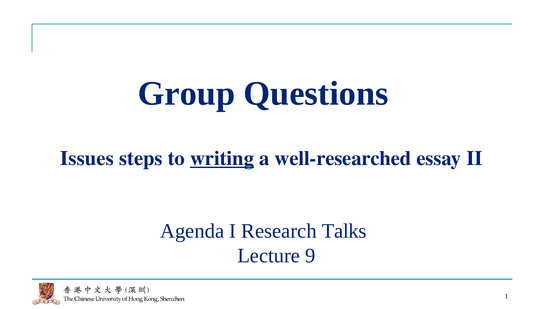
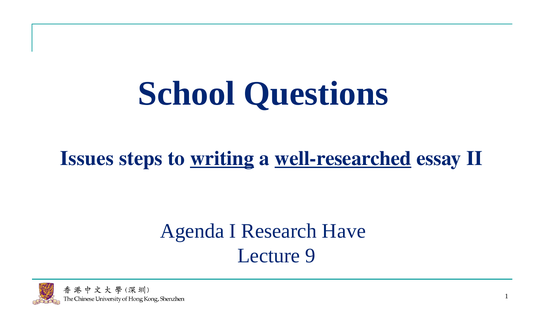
Group: Group -> School (187, 94)
well-researched underline: none -> present (343, 158)
Talks: Talks -> Have (344, 231)
